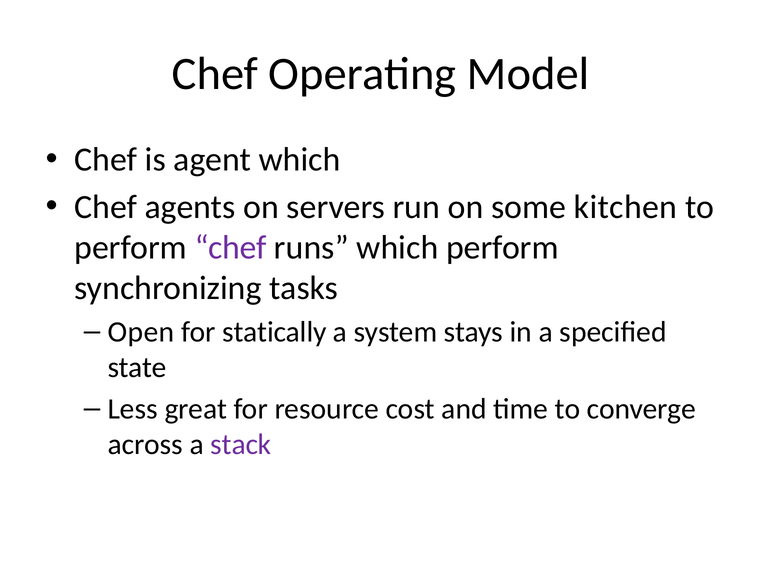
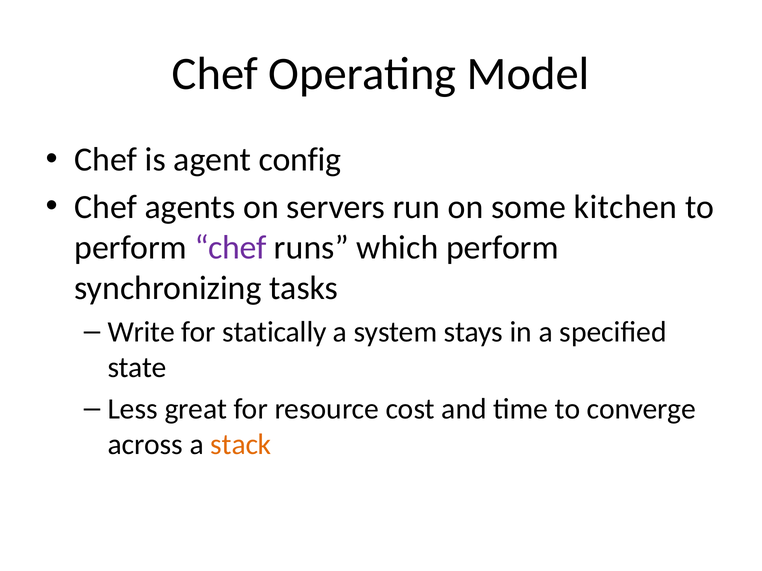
agent which: which -> config (300, 160)
Open: Open -> Write (141, 332)
stack colour: purple -> orange (241, 445)
